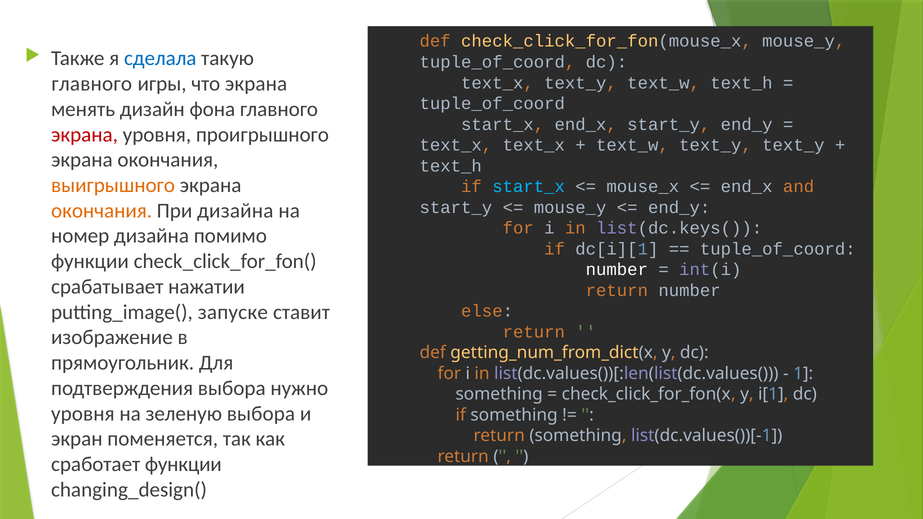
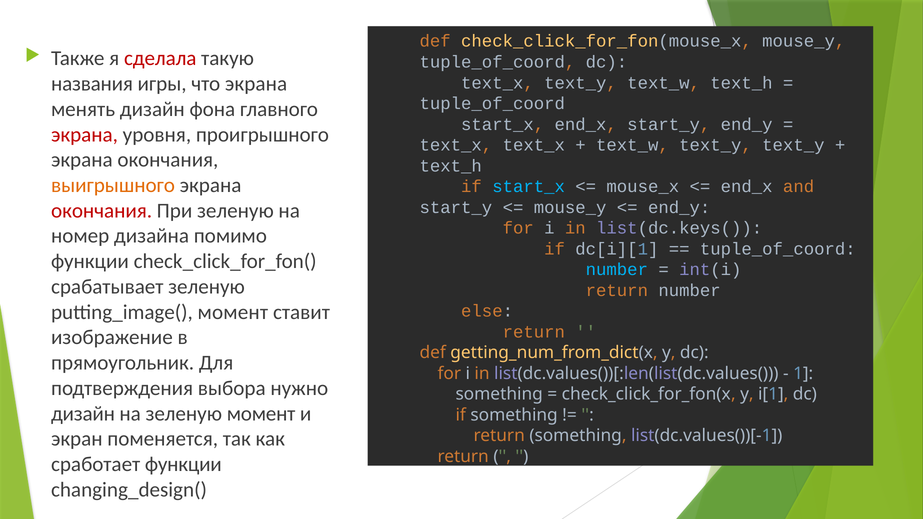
сделала colour: blue -> red (160, 58)
главного: главного -> названия (92, 84)
окончания colour: orange -> red (102, 211)
При дизайна: дизайна -> зеленую (235, 211)
number colour: white -> light blue (617, 270)
срабатывает нажатии: нажатии -> зеленую (207, 287)
putting_image( запуске: запуске -> момент (233, 312)
уровня: уровня -> дизайн (83, 414)
зеленую выбора: выбора -> момент (261, 414)
